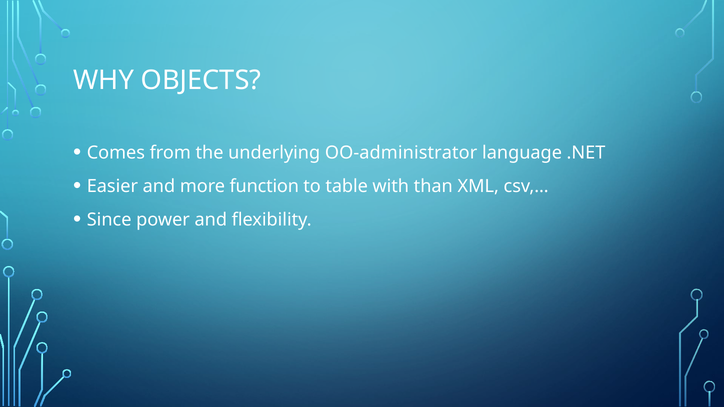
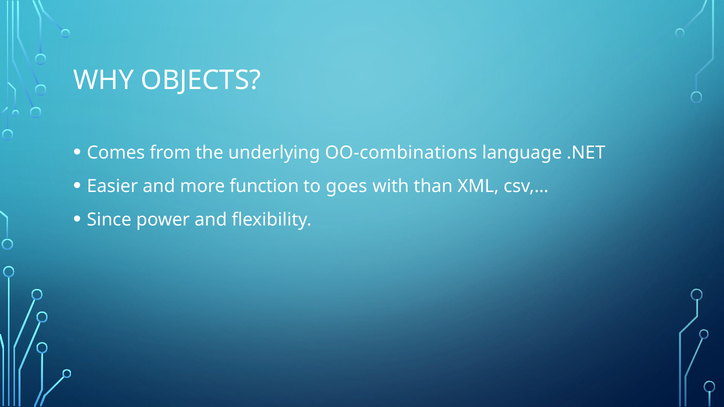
OO-administrator: OO-administrator -> OO-combinations (401, 153)
table: table -> goes (347, 186)
